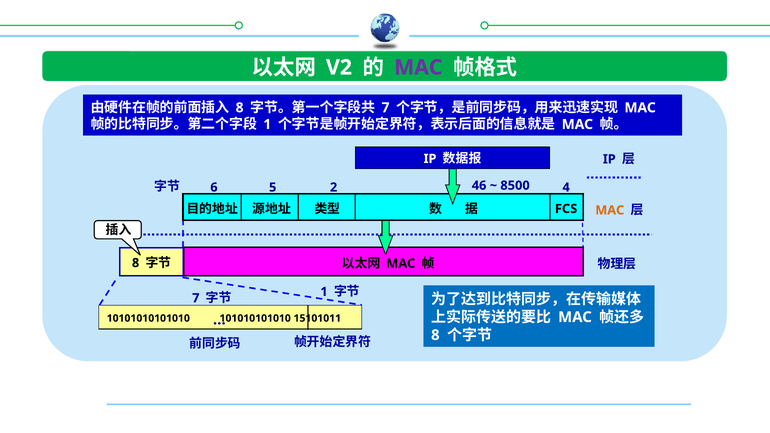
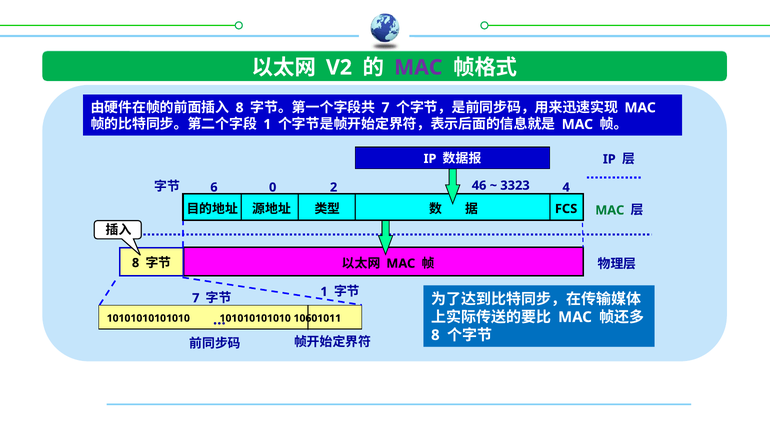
8500: 8500 -> 3323 (515, 186)
5: 5 -> 0 (273, 187)
MAC colour: orange -> green (610, 210)
15101011: 15101011 -> 10601011 (317, 318)
